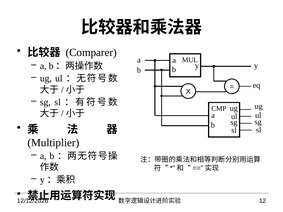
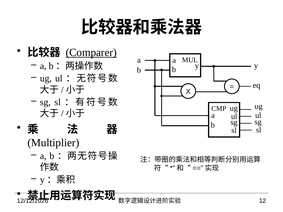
Comparer underline: none -> present (91, 53)
